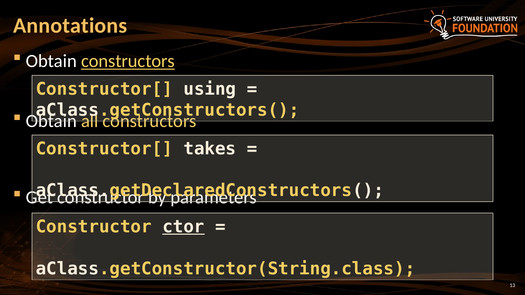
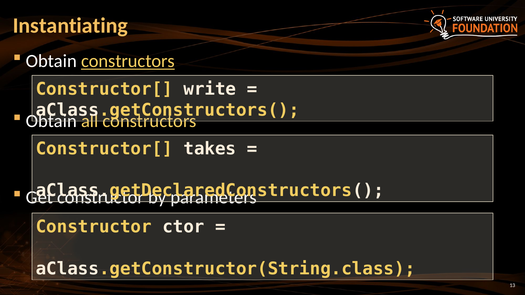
Annotations: Annotations -> Instantiating (70, 26)
using: using -> write (210, 89)
ctor underline: present -> none (183, 227)
